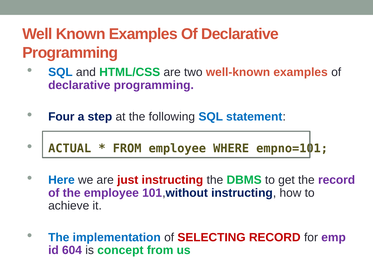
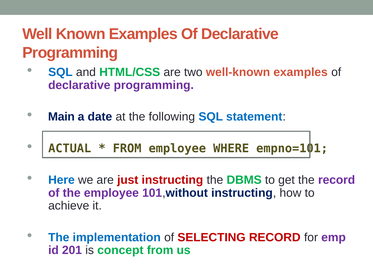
Four: Four -> Main (61, 117)
step: step -> date (100, 117)
604: 604 -> 201 (72, 250)
